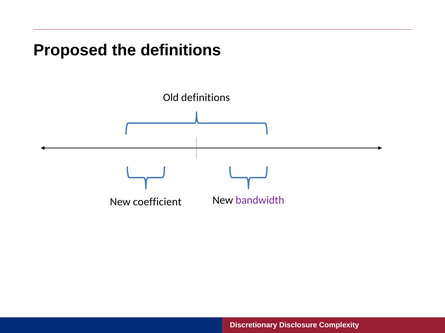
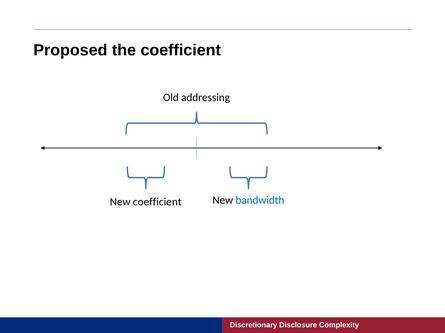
the definitions: definitions -> coefficient (181, 50)
Old definitions: definitions -> addressing (206, 98)
bandwidth colour: purple -> blue (260, 201)
